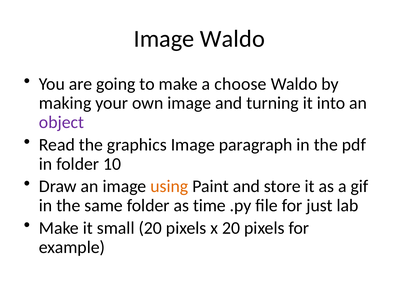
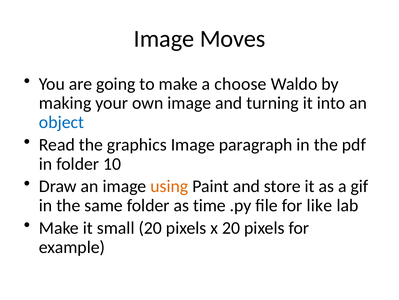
Image Waldo: Waldo -> Moves (233, 39)
object colour: purple -> blue (61, 122)
just: just -> like (319, 205)
